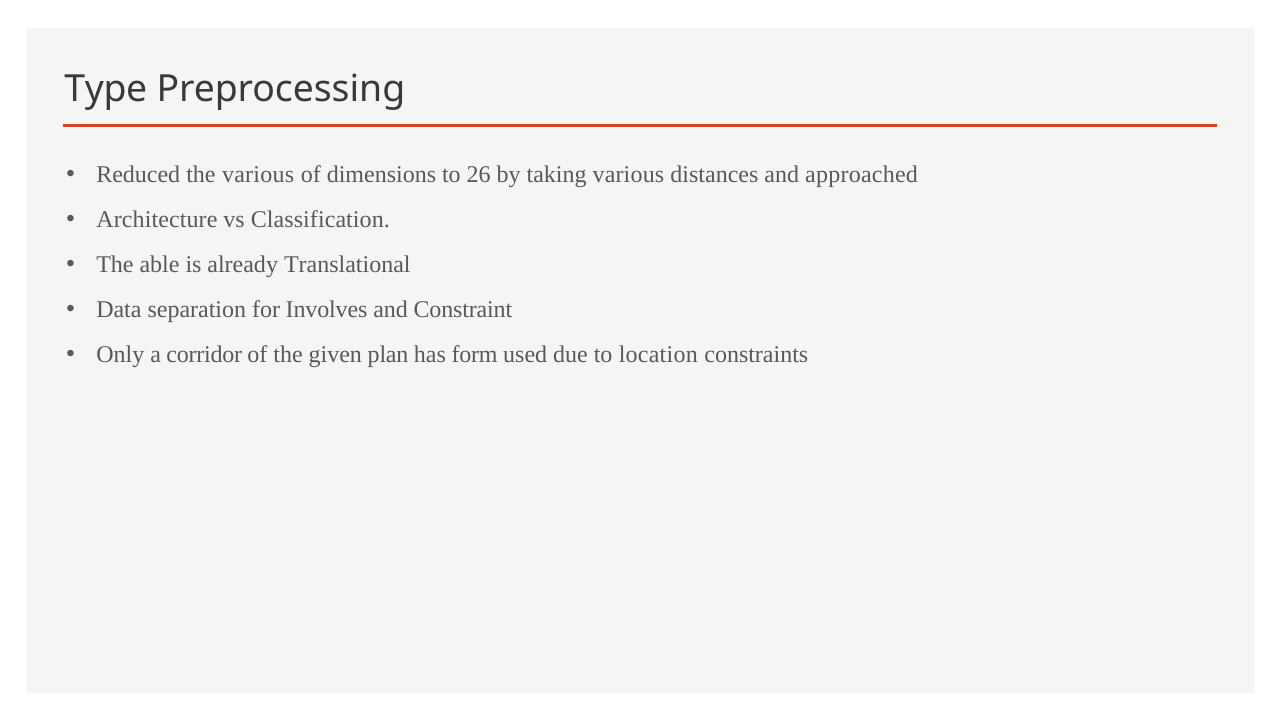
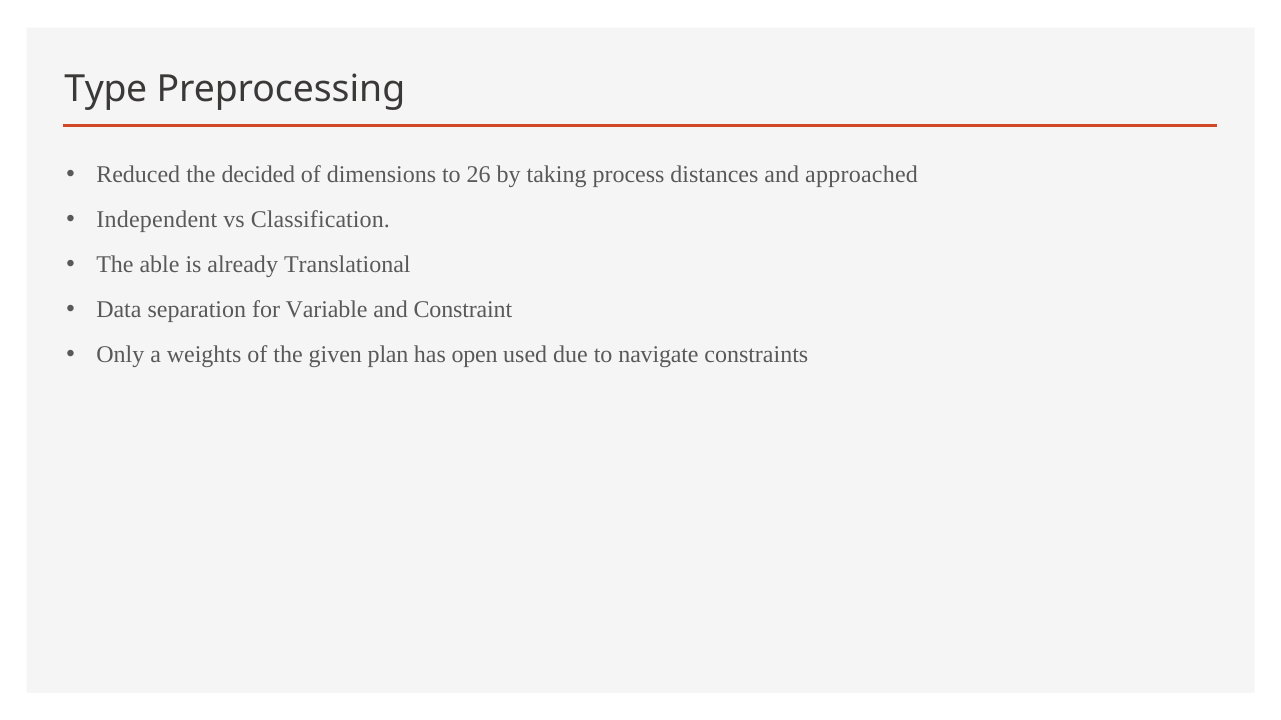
the various: various -> decided (258, 175)
taking various: various -> process (629, 175)
Architecture: Architecture -> Independent (157, 220)
Involves: Involves -> Variable (327, 310)
corridor: corridor -> weights (204, 355)
form: form -> open (475, 355)
location: location -> navigate (658, 355)
